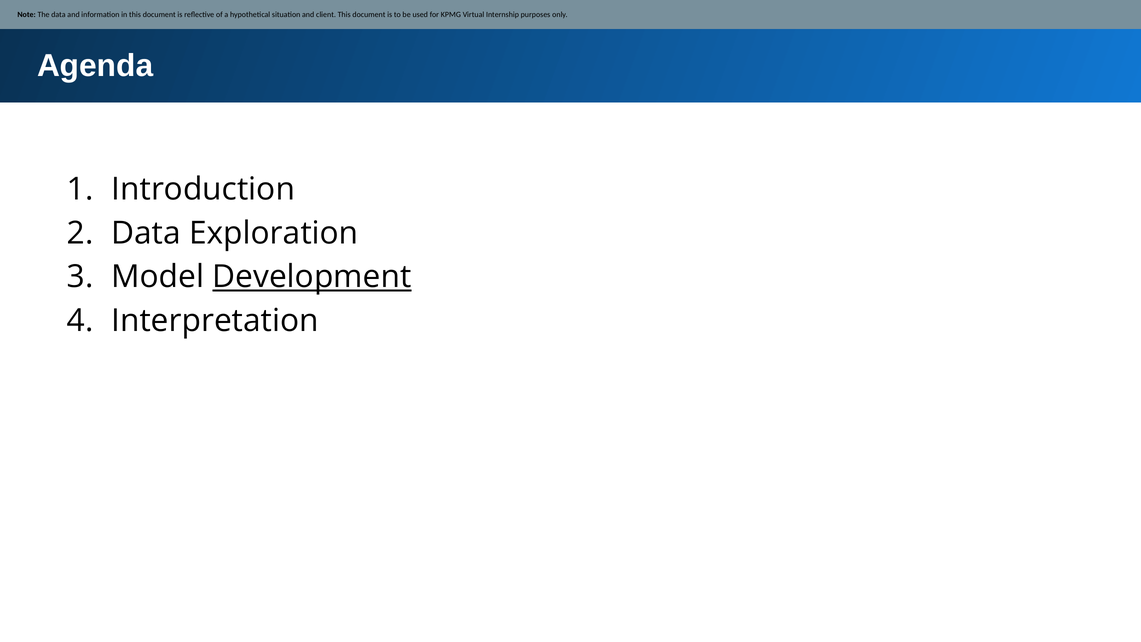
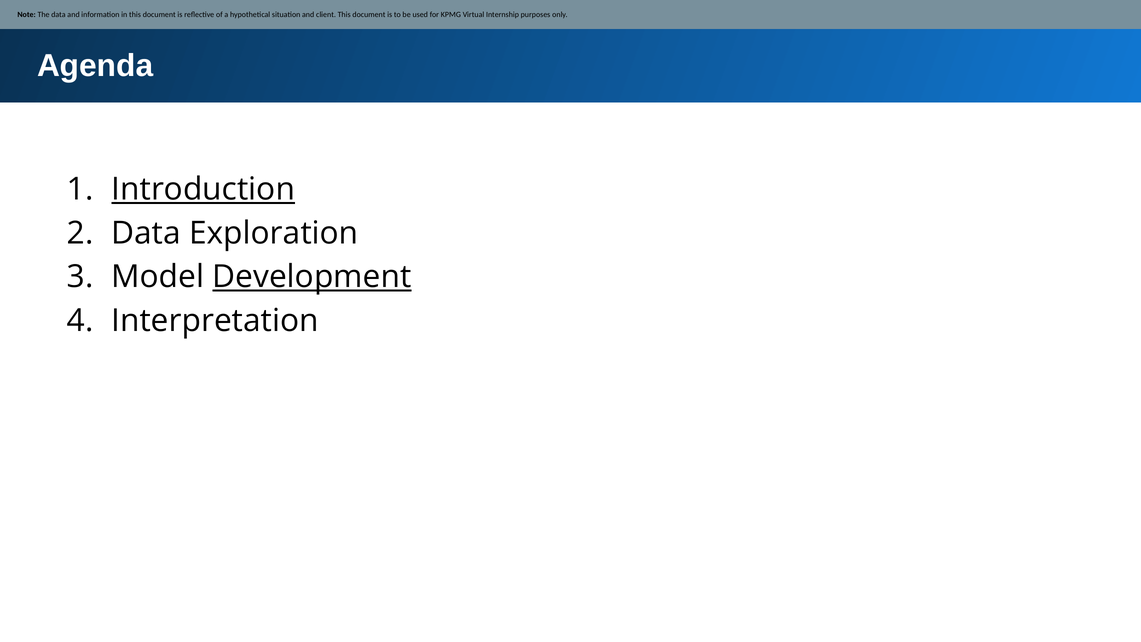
Introduction underline: none -> present (203, 189)
